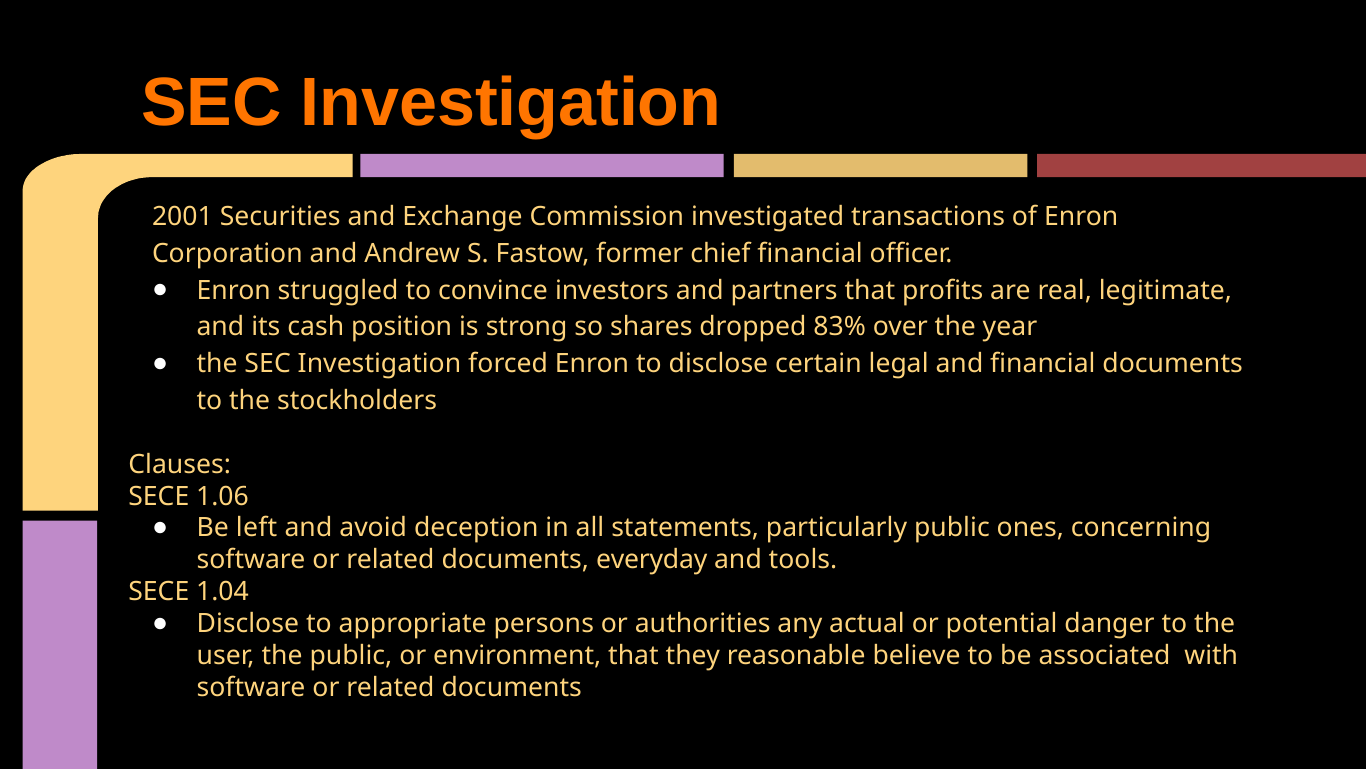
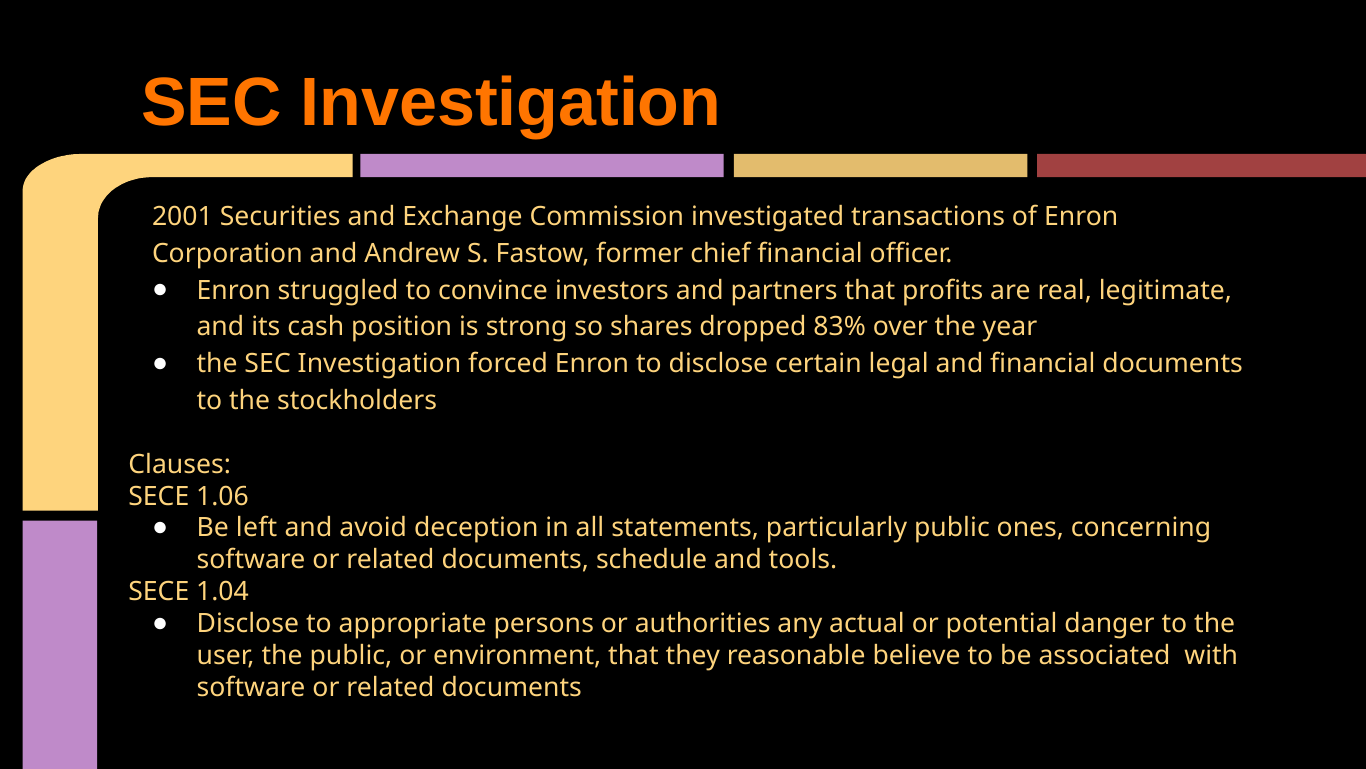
everyday: everyday -> schedule (652, 560)
